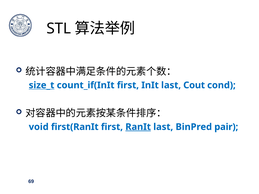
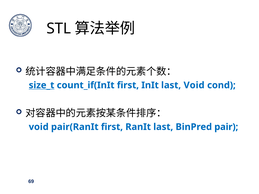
last Cout: Cout -> Void (194, 85)
first(RanIt: first(RanIt -> pair(RanIt (75, 127)
RanIt underline: present -> none (138, 127)
